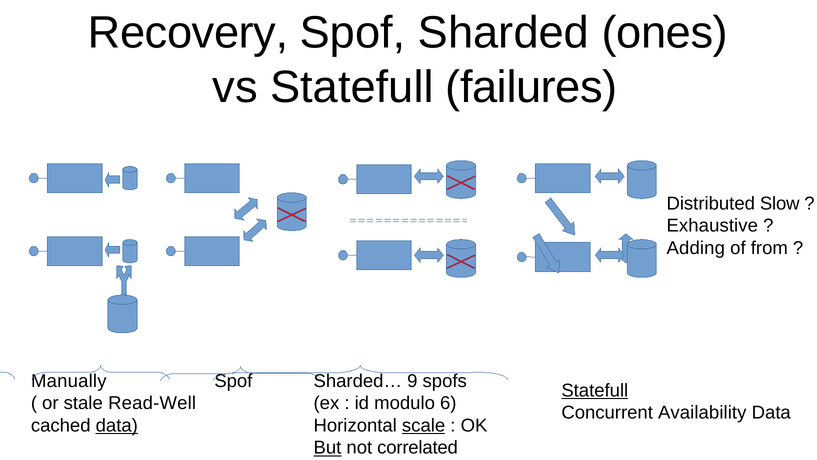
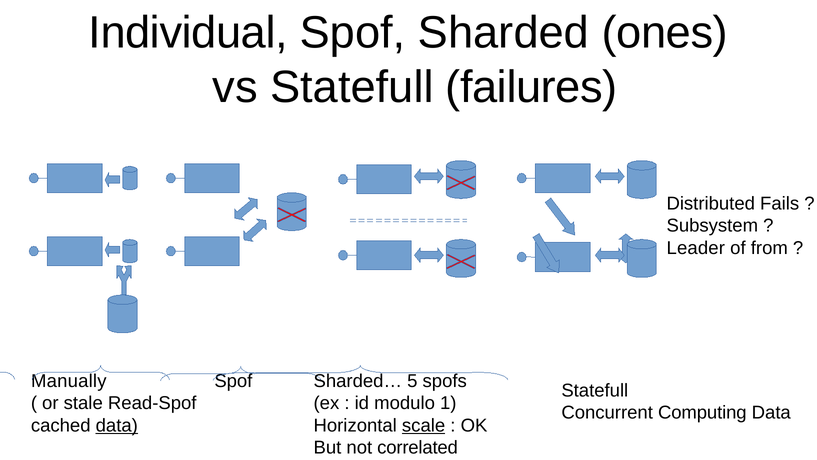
Recovery: Recovery -> Individual (188, 33)
Slow: Slow -> Fails (780, 203)
Exhaustive: Exhaustive -> Subsystem (712, 225)
Adding: Adding -> Leader (696, 248)
9: 9 -> 5 (412, 381)
Statefull underline: present -> none (595, 390)
Read-Well: Read-Well -> Read-Spof (152, 403)
6: 6 -> 1 (448, 403)
Availability: Availability -> Computing (702, 413)
But underline: present -> none (327, 447)
